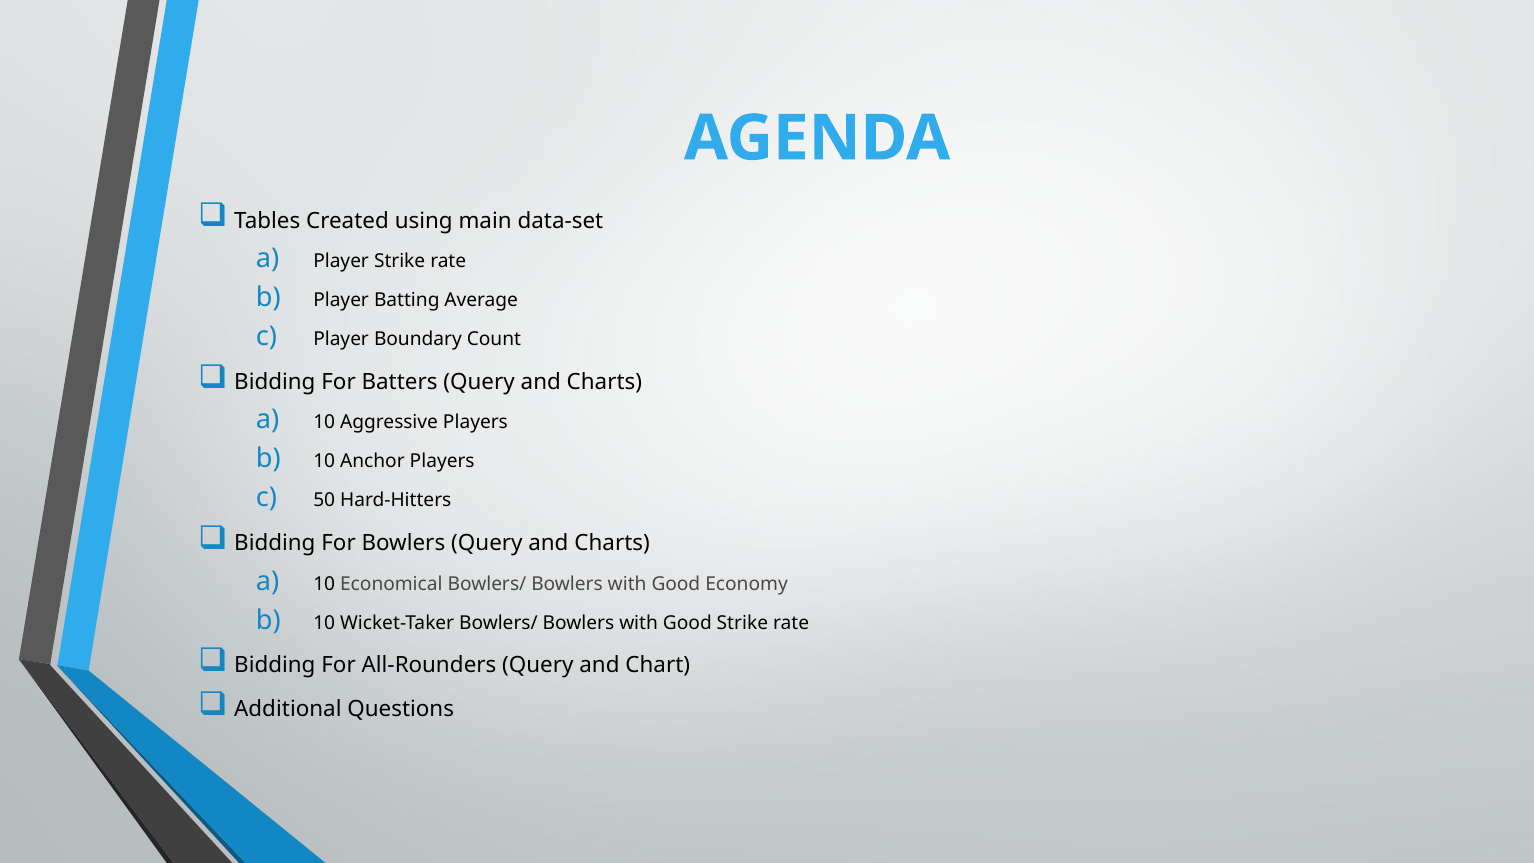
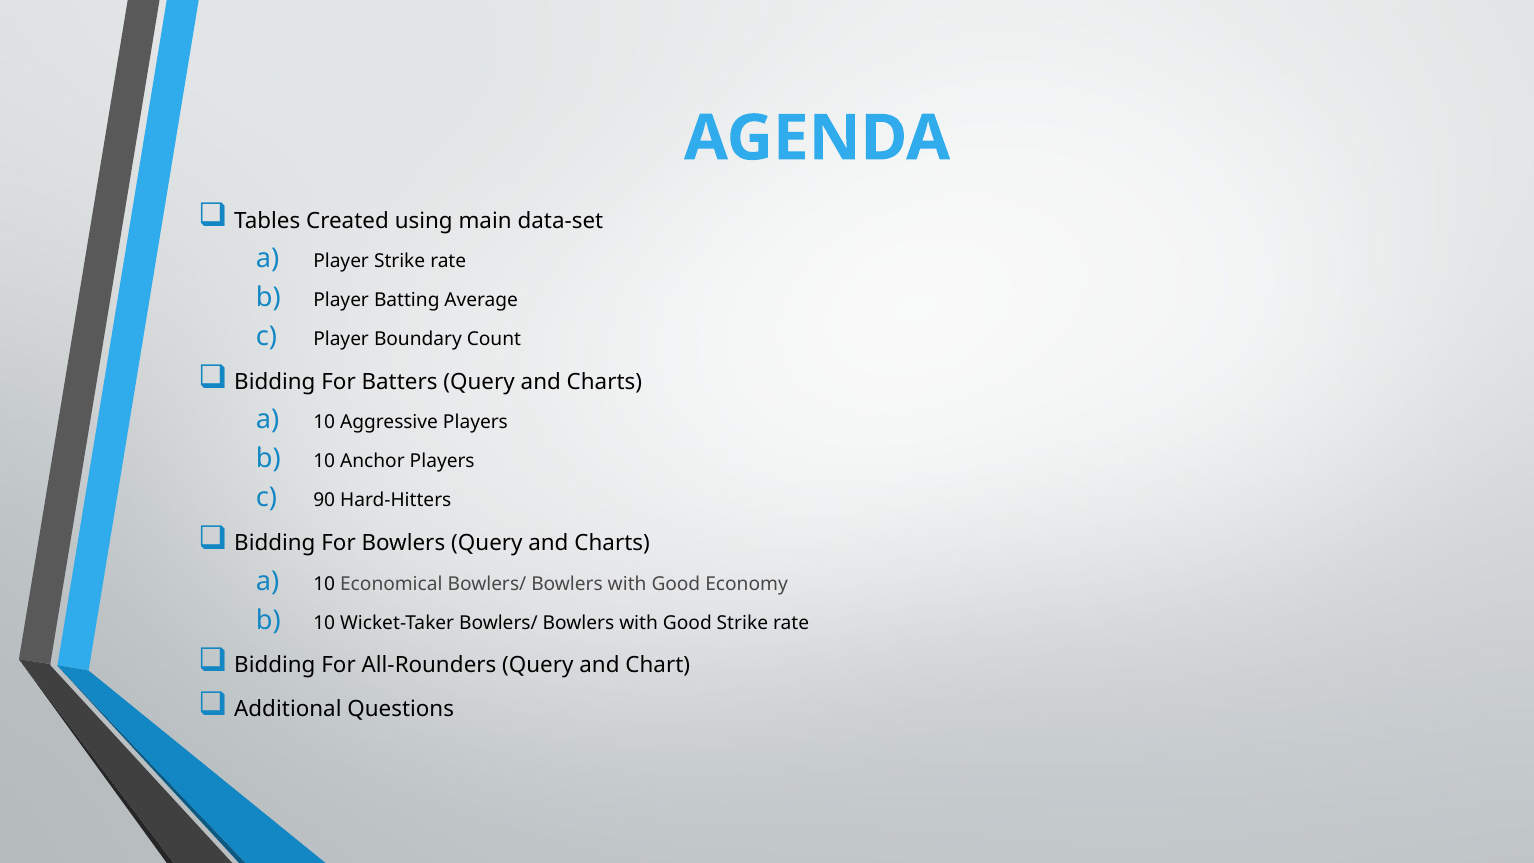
50: 50 -> 90 (324, 500)
